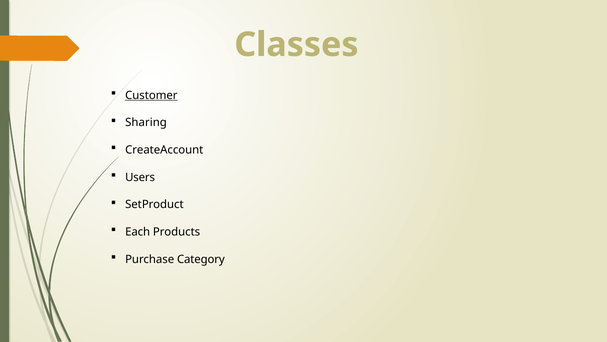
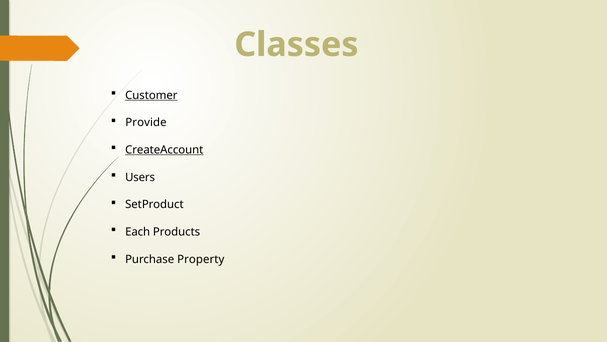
Sharing: Sharing -> Provide (146, 122)
CreateAccount underline: none -> present (164, 150)
Category: Category -> Property (201, 259)
